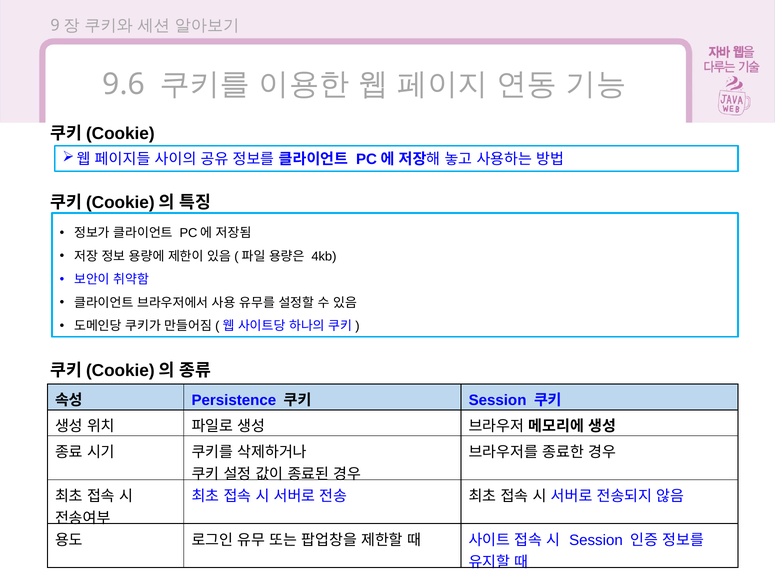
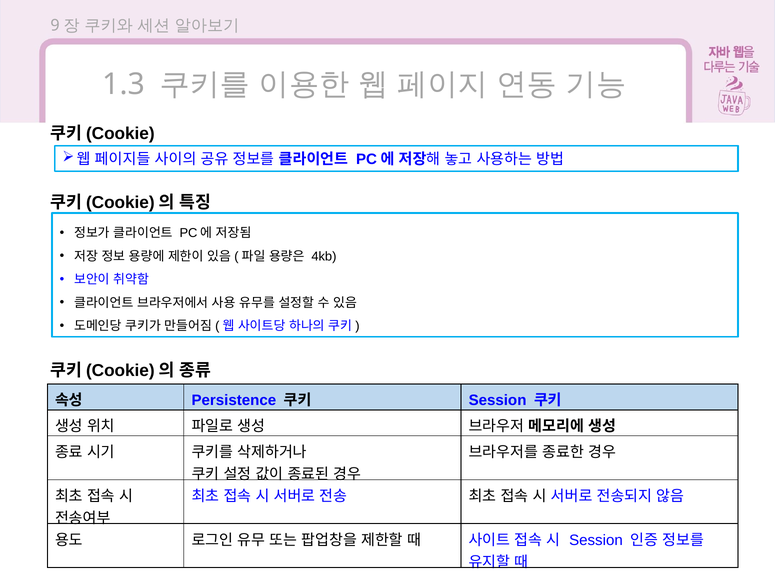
9.6: 9.6 -> 1.3 (124, 85)
